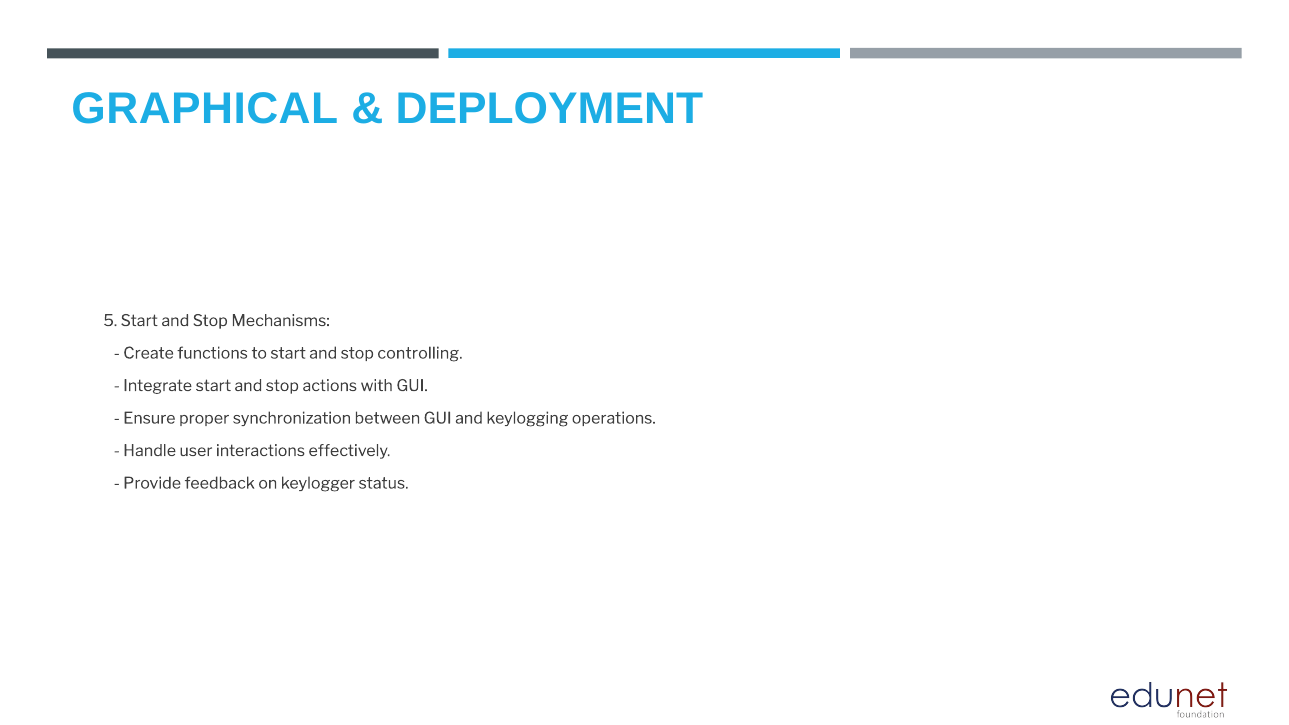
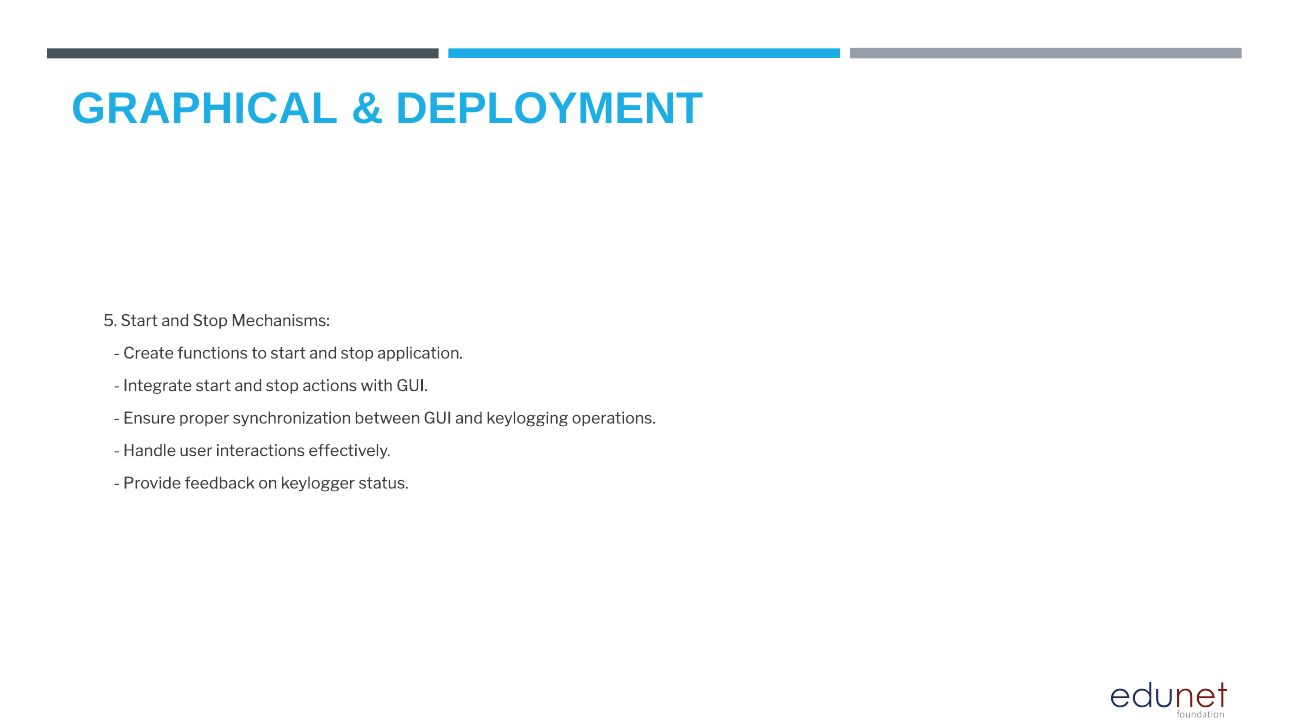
controlling: controlling -> application (420, 353)
